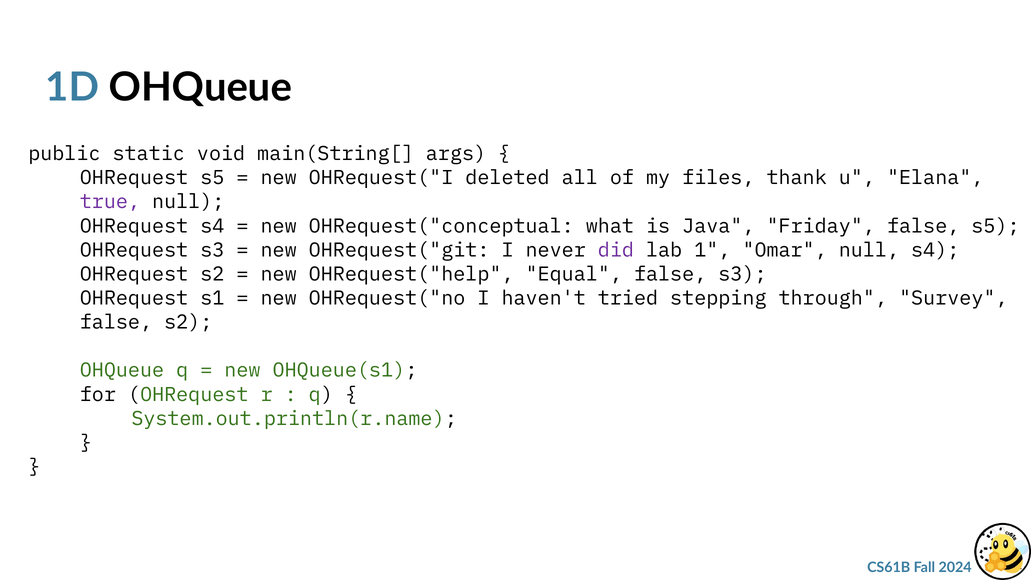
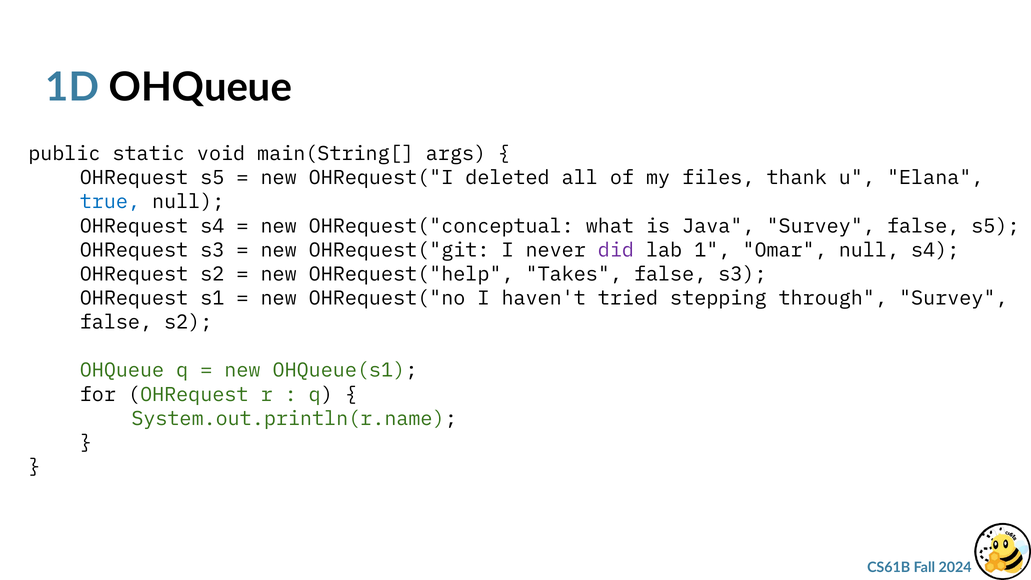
true colour: purple -> blue (110, 202)
Java Friday: Friday -> Survey (821, 226)
Equal: Equal -> Takes (574, 274)
